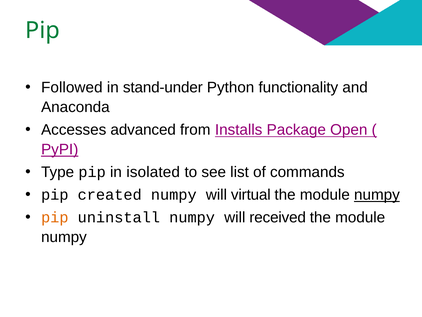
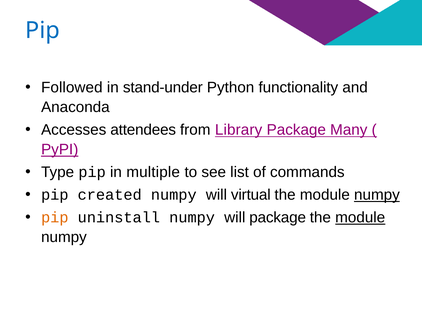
Pip colour: green -> blue (43, 30)
advanced: advanced -> attendees (143, 130)
Installs: Installs -> Library (239, 130)
Open: Open -> Many (349, 130)
isolated: isolated -> multiple (153, 172)
will received: received -> package (278, 217)
module underline: none -> present (360, 217)
